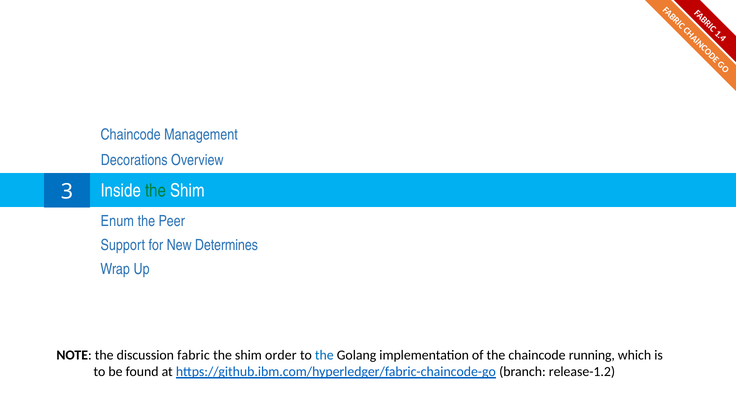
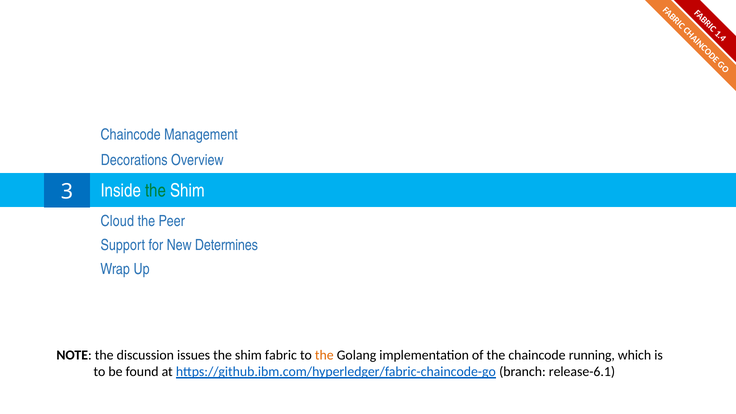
Enum: Enum -> Cloud (117, 221)
fabric: fabric -> issues (194, 355)
order: order -> fabric (281, 355)
the colour: blue -> orange (324, 355)
release-1.2: release-1.2 -> release-6.1 (582, 372)
